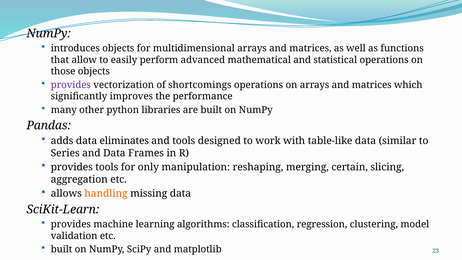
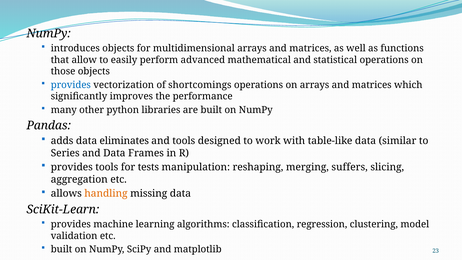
provides colour: purple -> blue (71, 85)
only: only -> tests (148, 167)
certain: certain -> suffers (350, 167)
